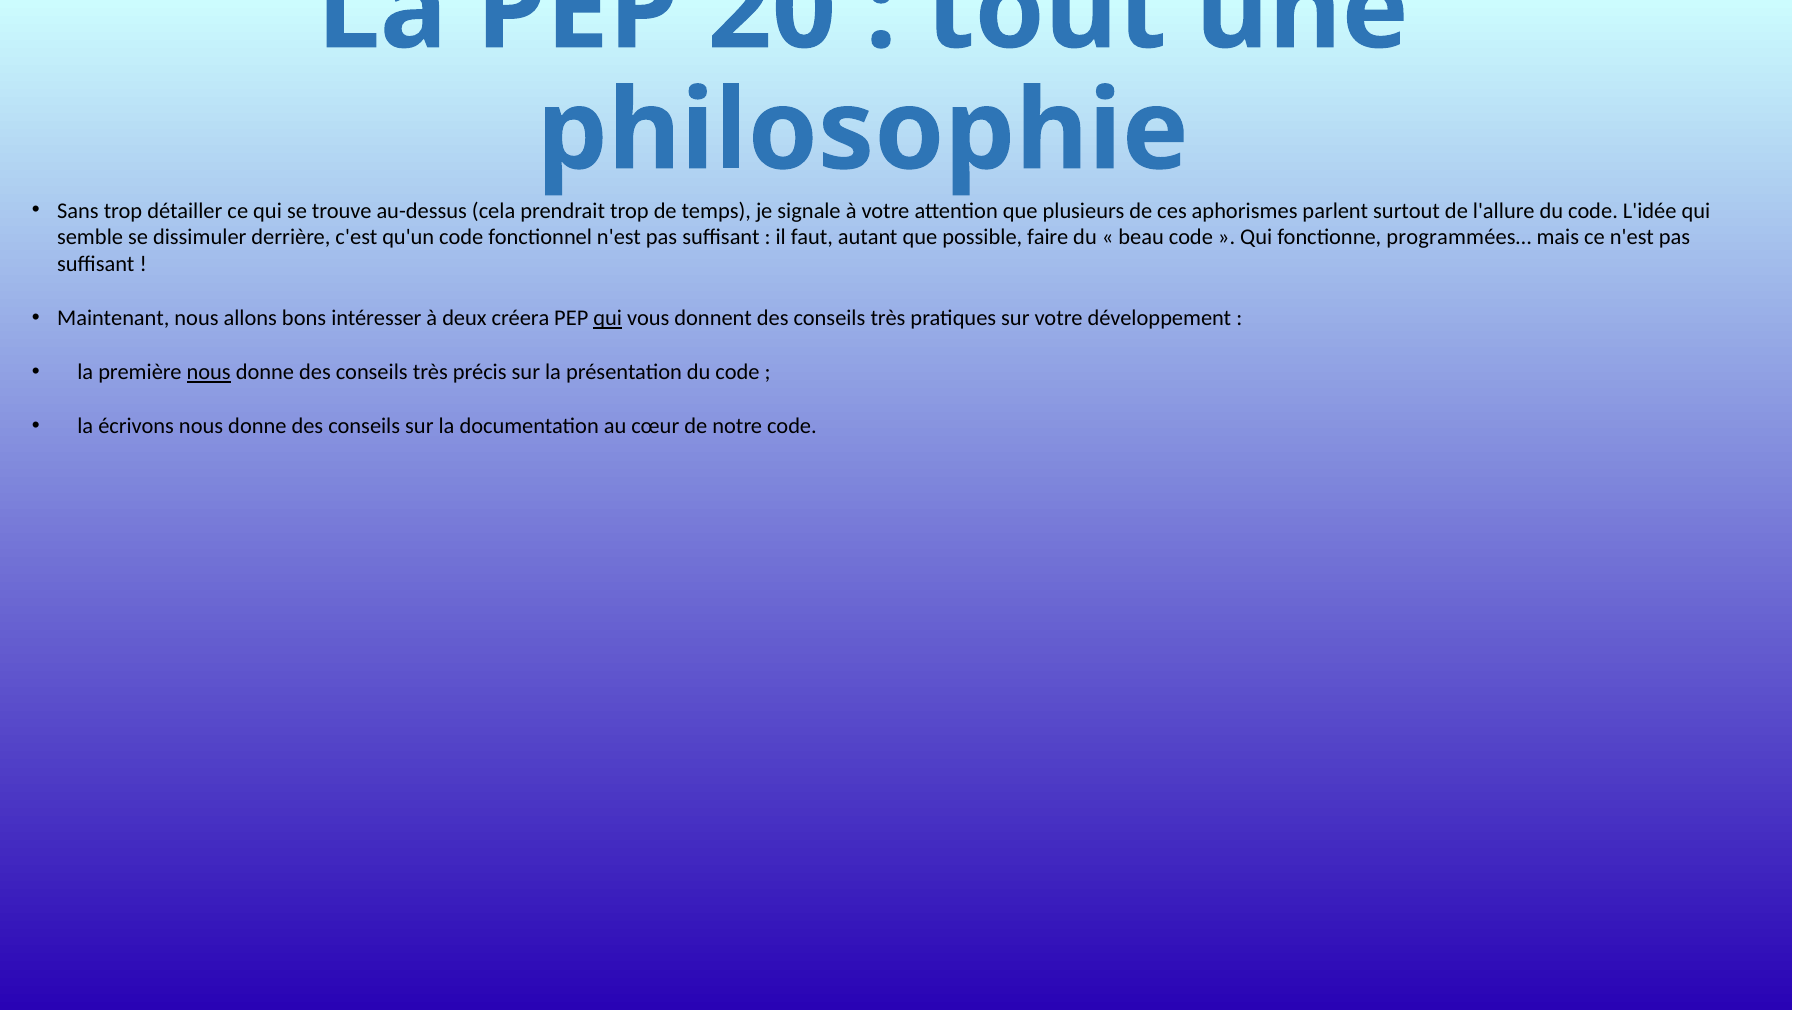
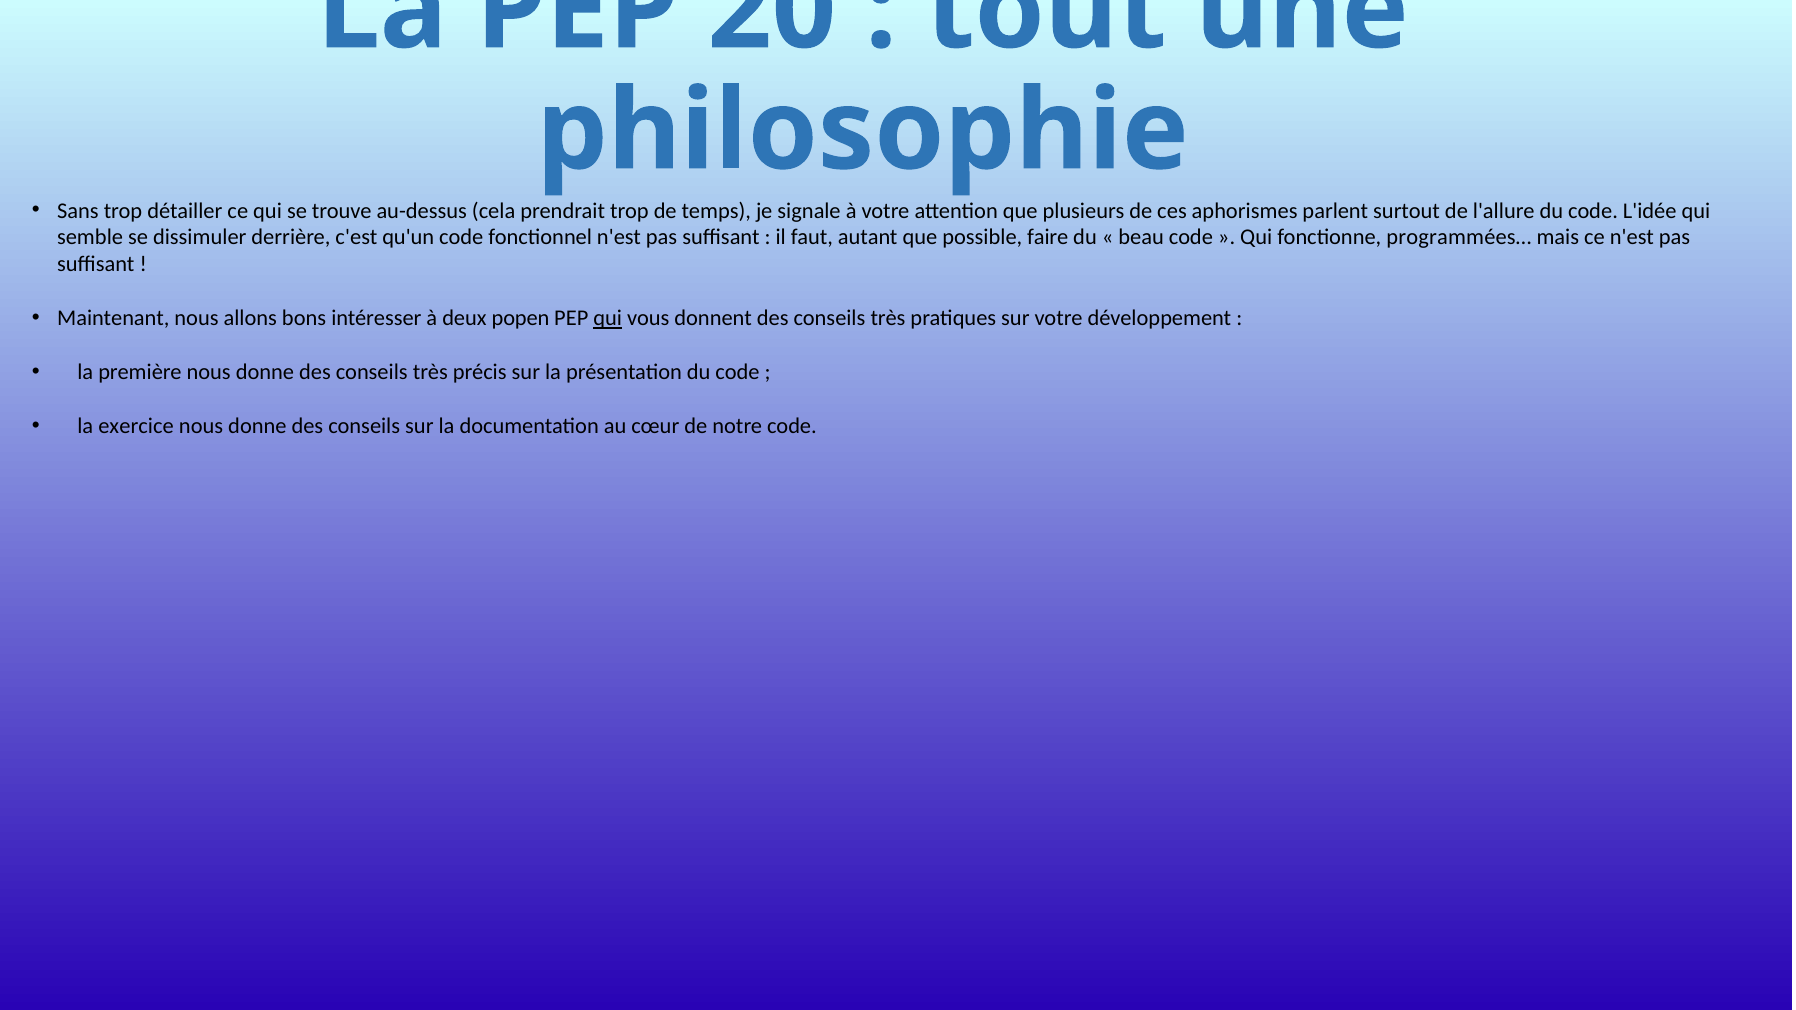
créera: créera -> popen (521, 318)
nous underline: present -> none (209, 372)
écrivons: écrivons -> exercice (136, 426)
